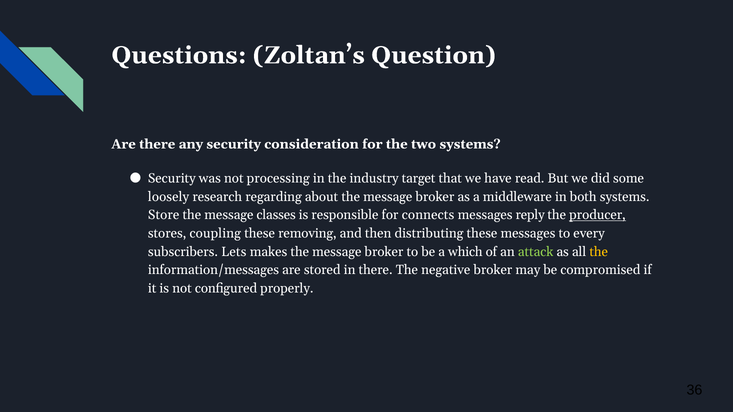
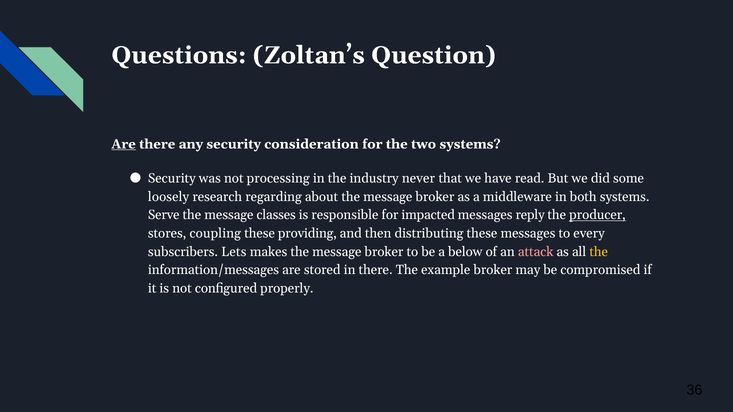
Are underline: none -> present (124, 144)
target: target -> never (418, 179)
Store: Store -> Serve (164, 215)
connects: connects -> impacted (428, 215)
removing: removing -> providing (307, 234)
which: which -> below (465, 252)
attack colour: light green -> pink (536, 252)
negative: negative -> example (446, 270)
